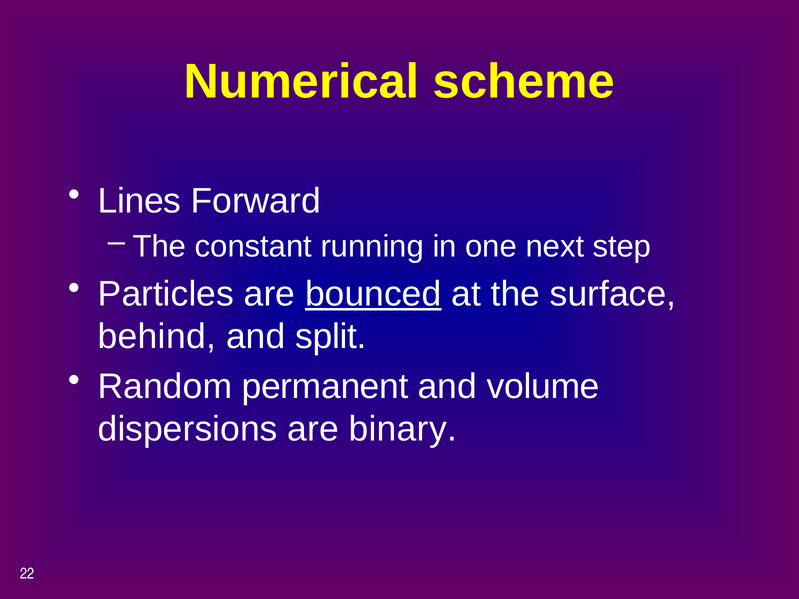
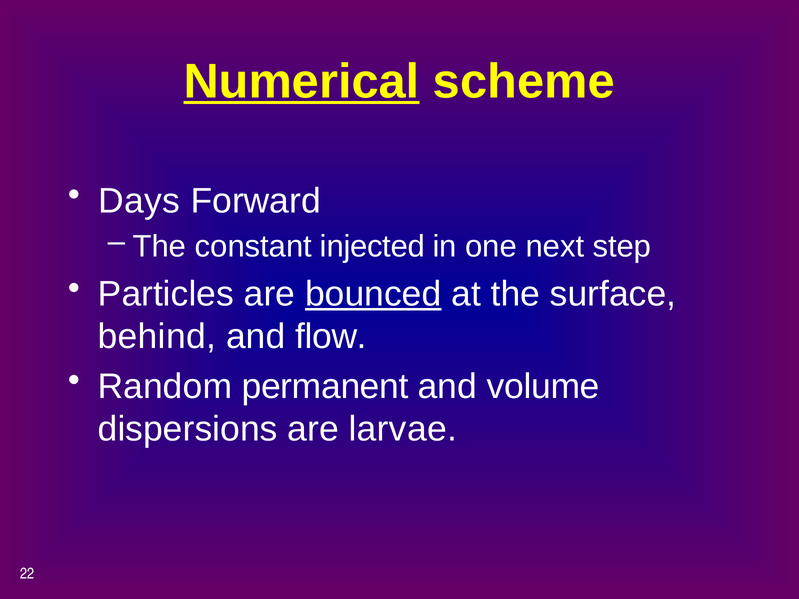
Numerical underline: none -> present (302, 82)
Lines: Lines -> Days (139, 201)
running: running -> injected (372, 247)
split: split -> flow (331, 337)
binary: binary -> larvae (403, 429)
